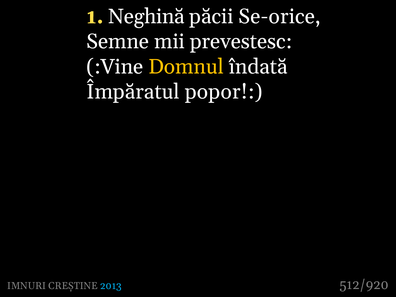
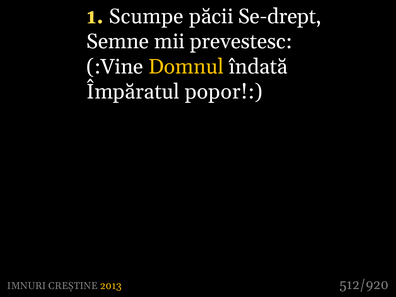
Neghină: Neghină -> Scumpe (146, 16)
Se-orice: Se-orice -> Se-drept (280, 16)
2013 colour: light blue -> yellow (111, 286)
